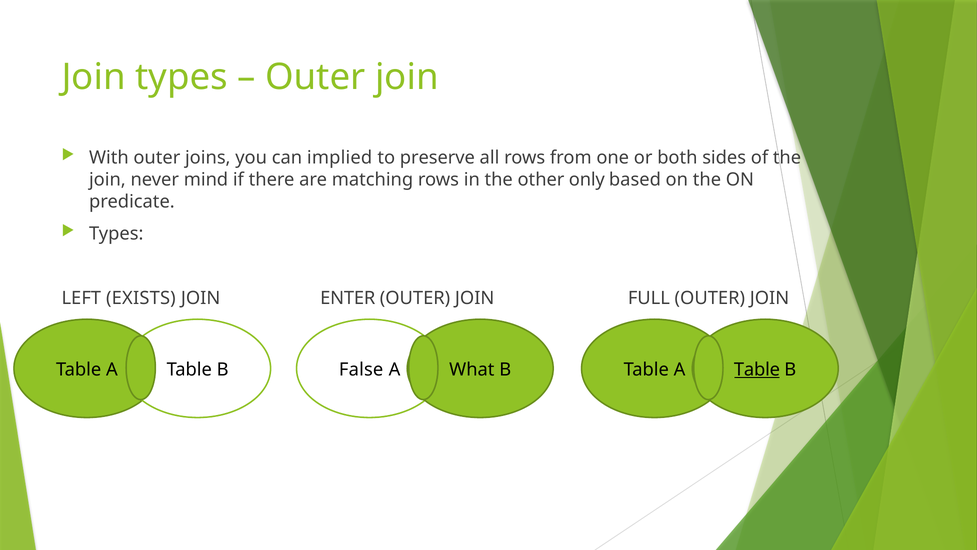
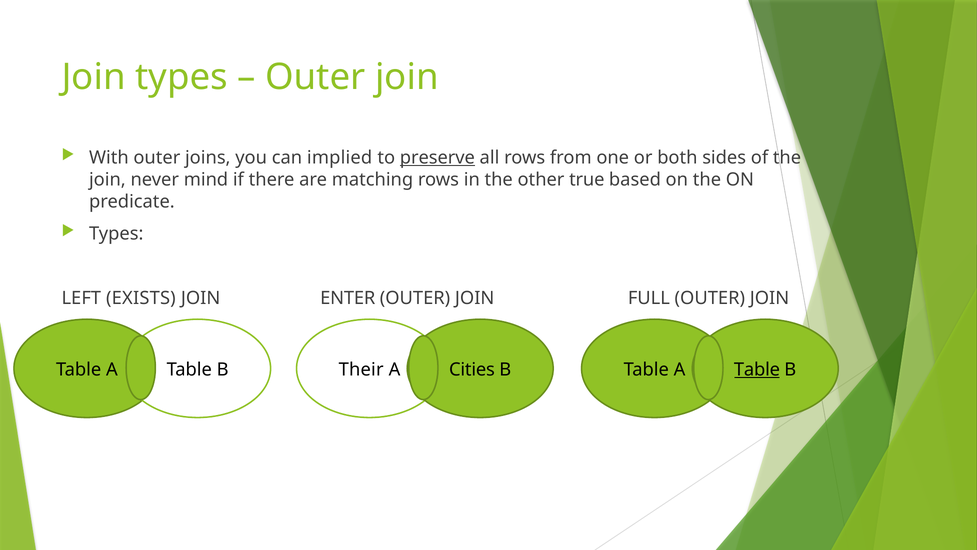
preserve underline: none -> present (437, 157)
only: only -> true (587, 179)
False: False -> Their (361, 369)
What: What -> Cities (472, 369)
